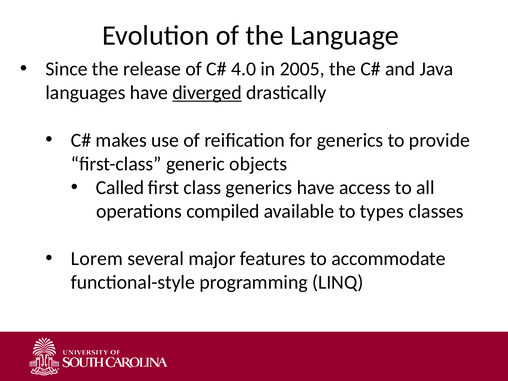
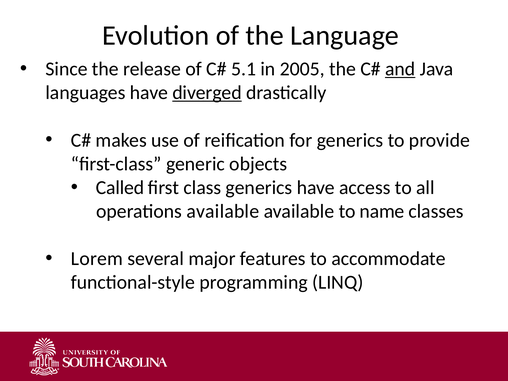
4.0: 4.0 -> 5.1 (244, 69)
and underline: none -> present (400, 69)
operations compiled: compiled -> available (223, 211)
types: types -> name (382, 211)
